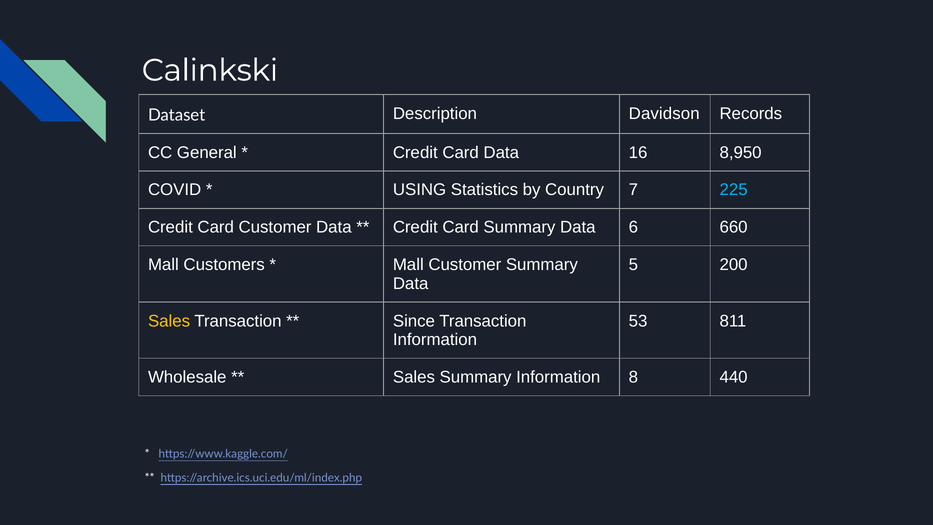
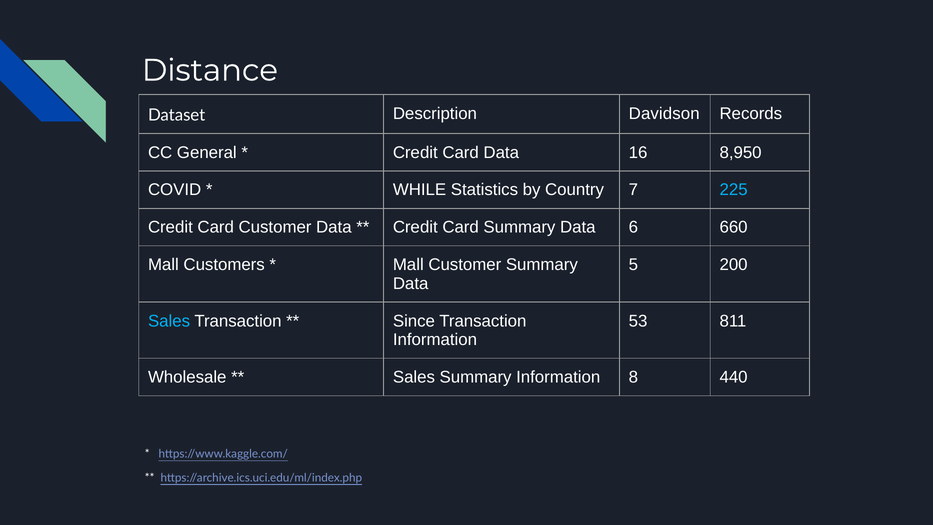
Calinkski: Calinkski -> Distance (210, 70)
USING: USING -> WHILE (420, 190)
Sales colour: yellow -> light blue (169, 321)
